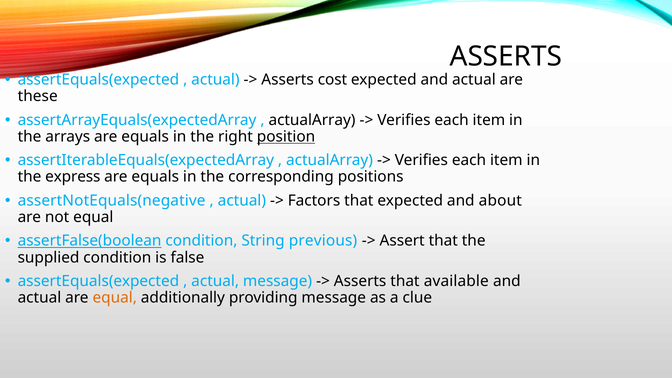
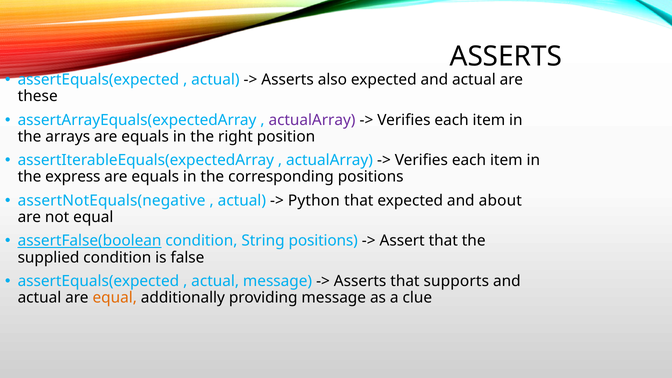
cost: cost -> also (332, 80)
actualArray colour: black -> purple (312, 120)
position underline: present -> none (286, 137)
Factors: Factors -> Python (314, 201)
String previous: previous -> positions (323, 241)
available: available -> supports (456, 281)
